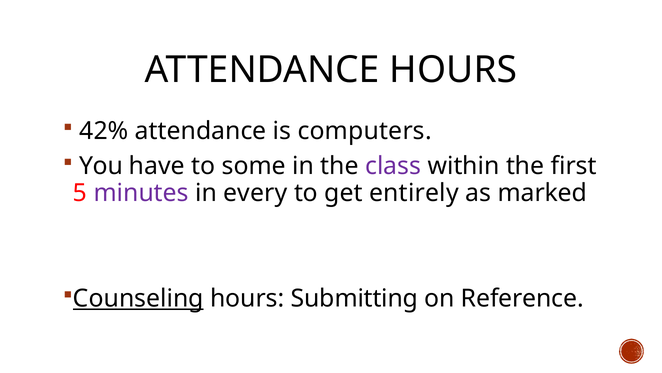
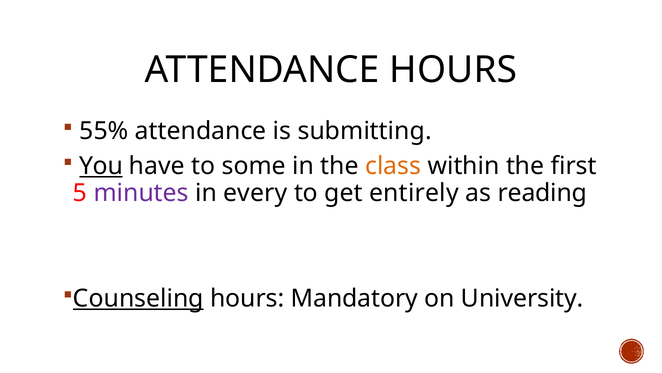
42%: 42% -> 55% (104, 131)
computers: computers -> submitting (365, 131)
You underline: none -> present (101, 166)
class colour: purple -> orange (393, 166)
marked: marked -> reading (542, 193)
Submitting: Submitting -> Mandatory (354, 298)
Reference: Reference -> University (522, 298)
